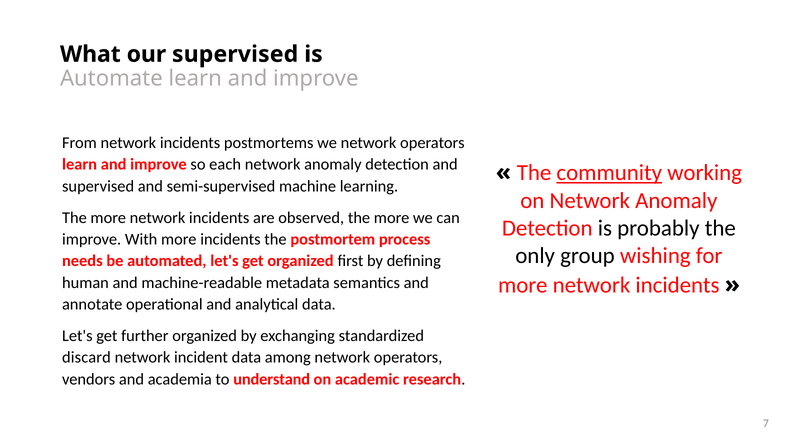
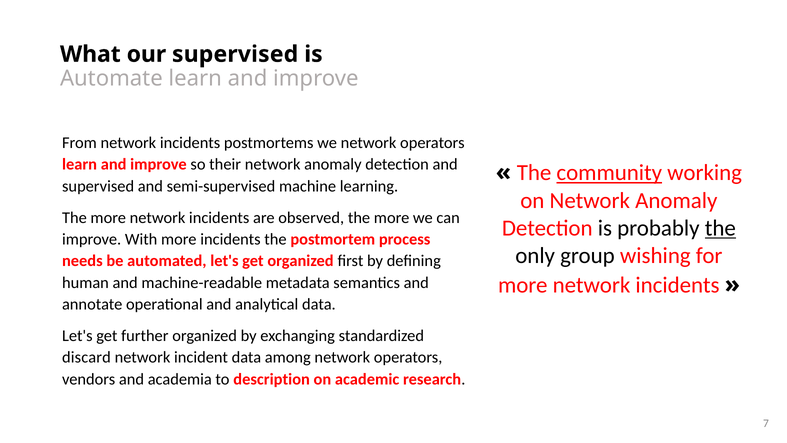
each: each -> their (225, 164)
the underline: none -> present (720, 228)
understand: understand -> description (272, 379)
